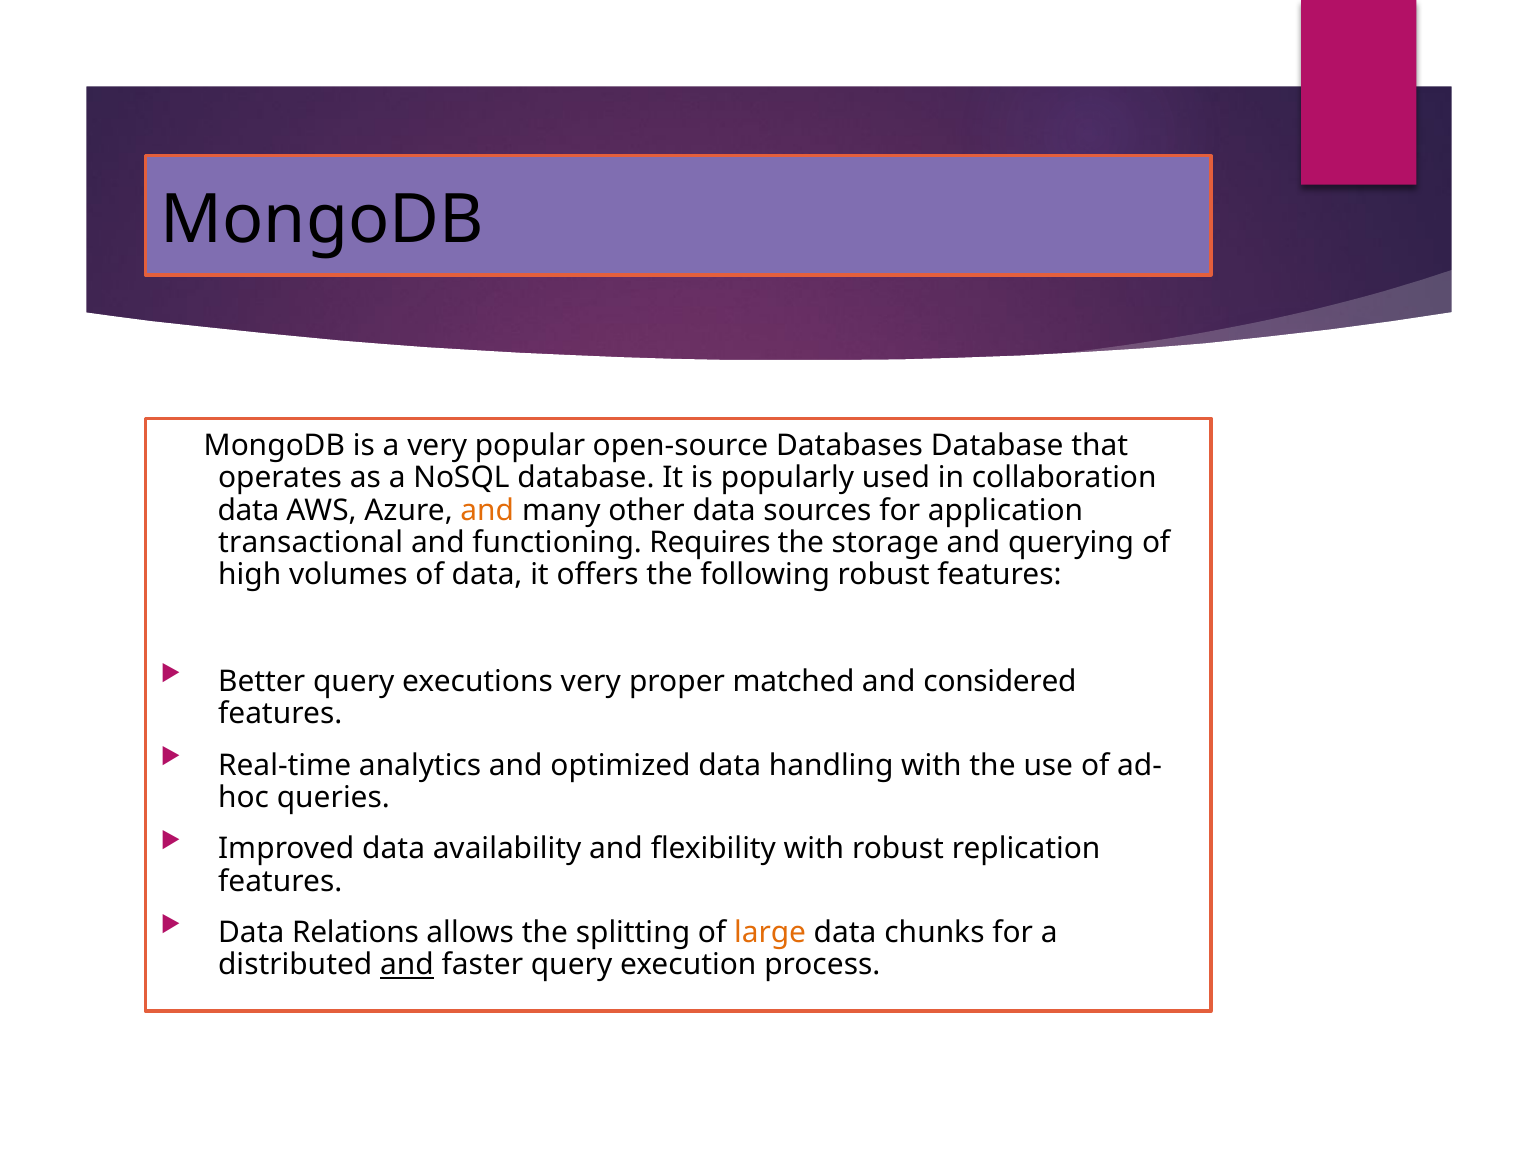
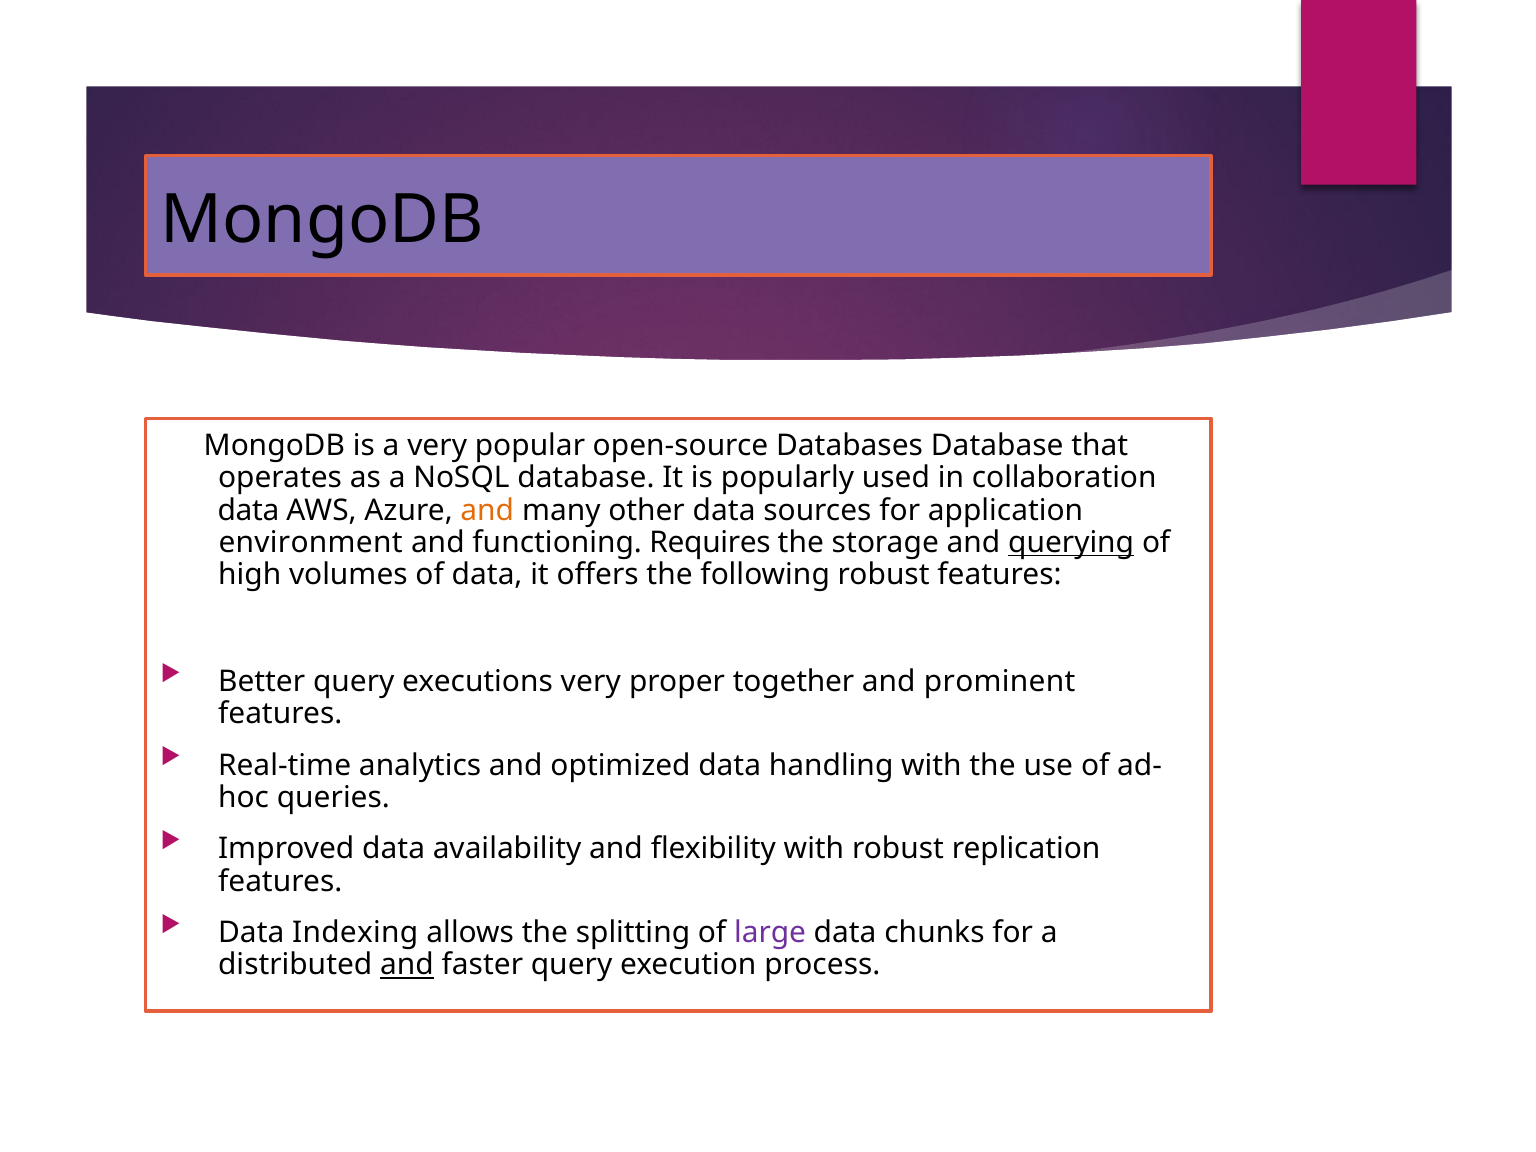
transactional: transactional -> environment (311, 543)
querying underline: none -> present (1071, 543)
matched: matched -> together (794, 681)
considered: considered -> prominent (1000, 681)
Relations: Relations -> Indexing (355, 933)
large colour: orange -> purple (770, 933)
